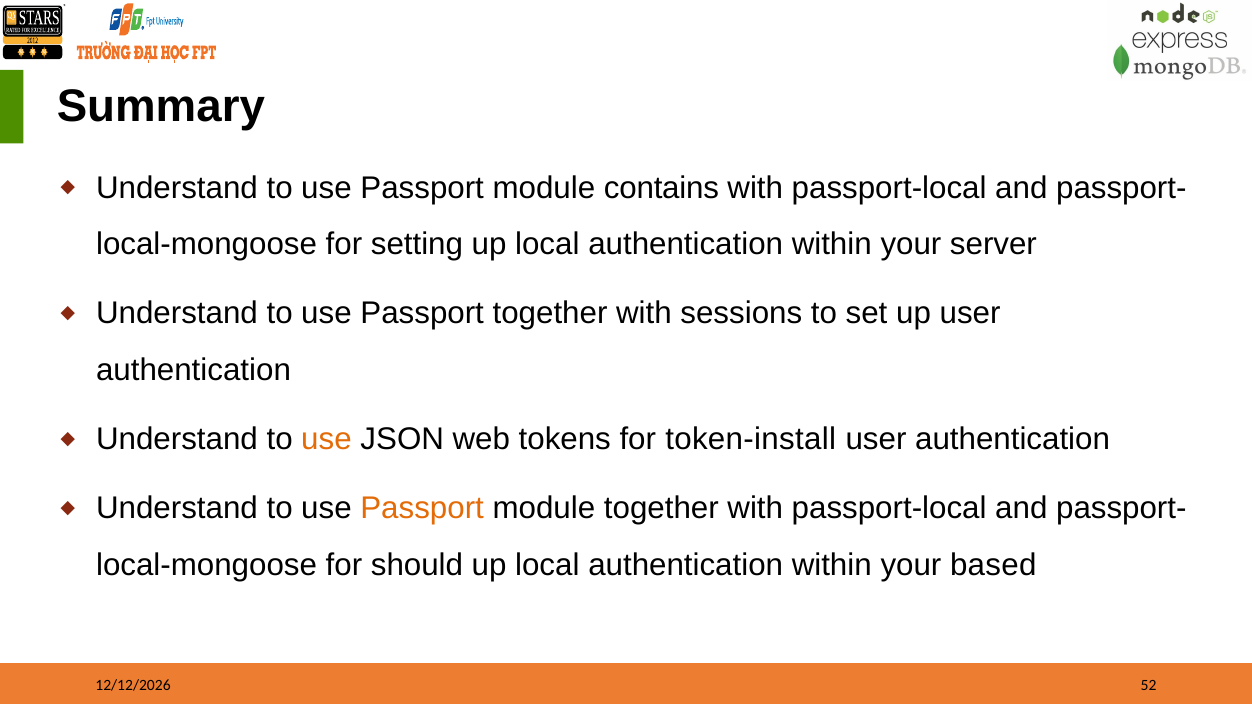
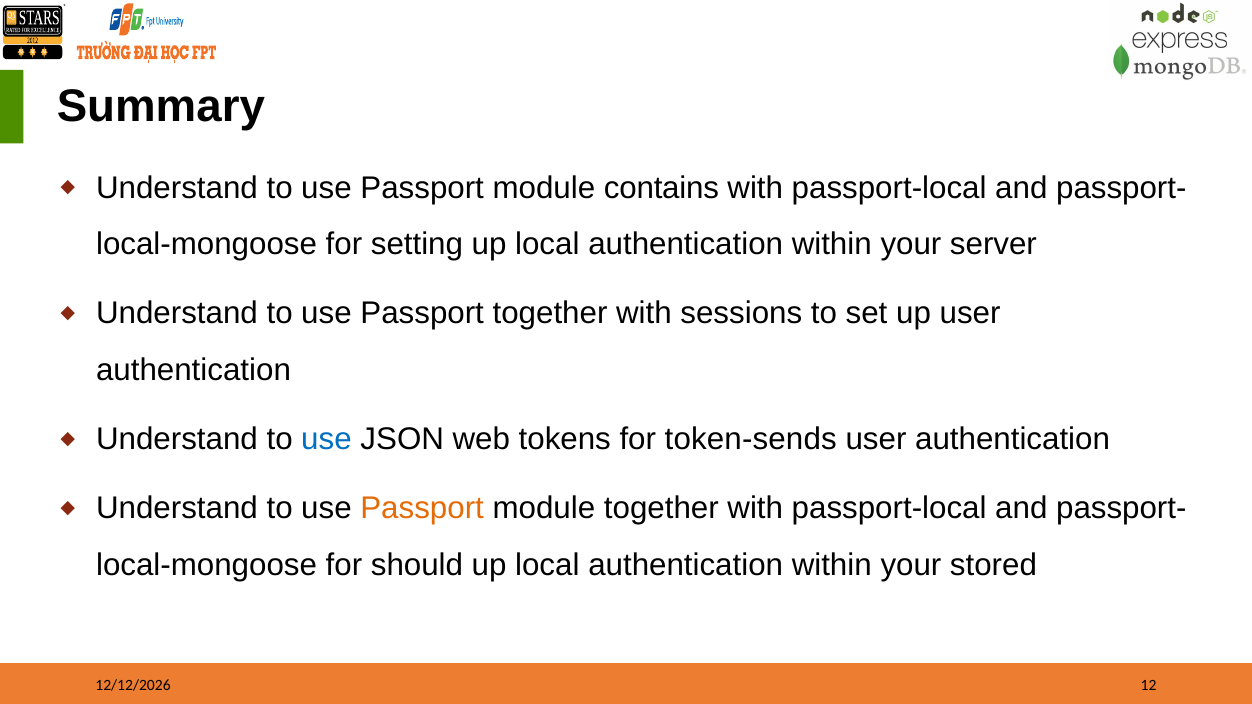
use colour: orange -> blue (327, 439)
token-install: token-install -> token-sends (751, 439)
based: based -> stored (993, 565)
52: 52 -> 12 (1149, 685)
